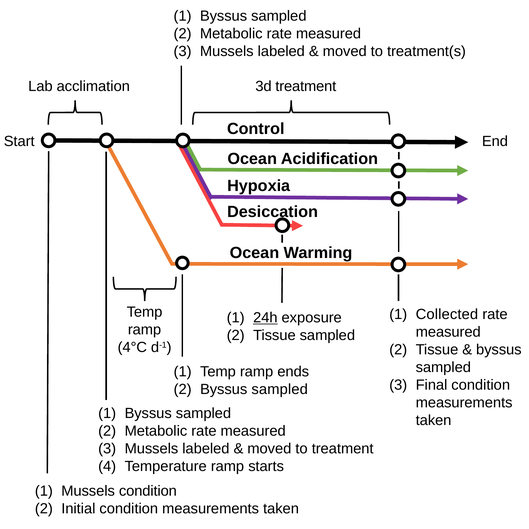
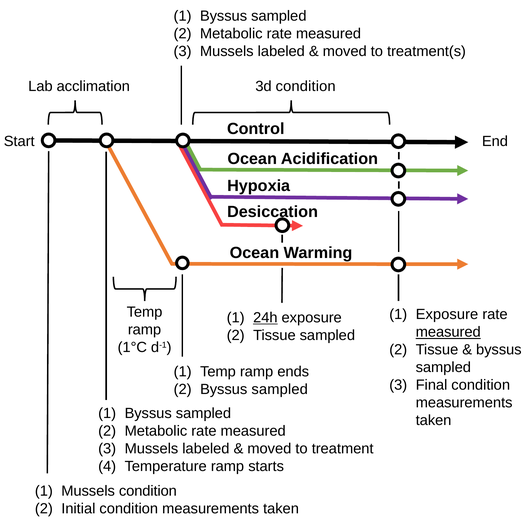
3d treatment: treatment -> condition (306, 86)
Collected: Collected -> Exposure (447, 314)
measured underline: none -> present (448, 332)
4°C: 4°C -> 1°C (132, 347)
